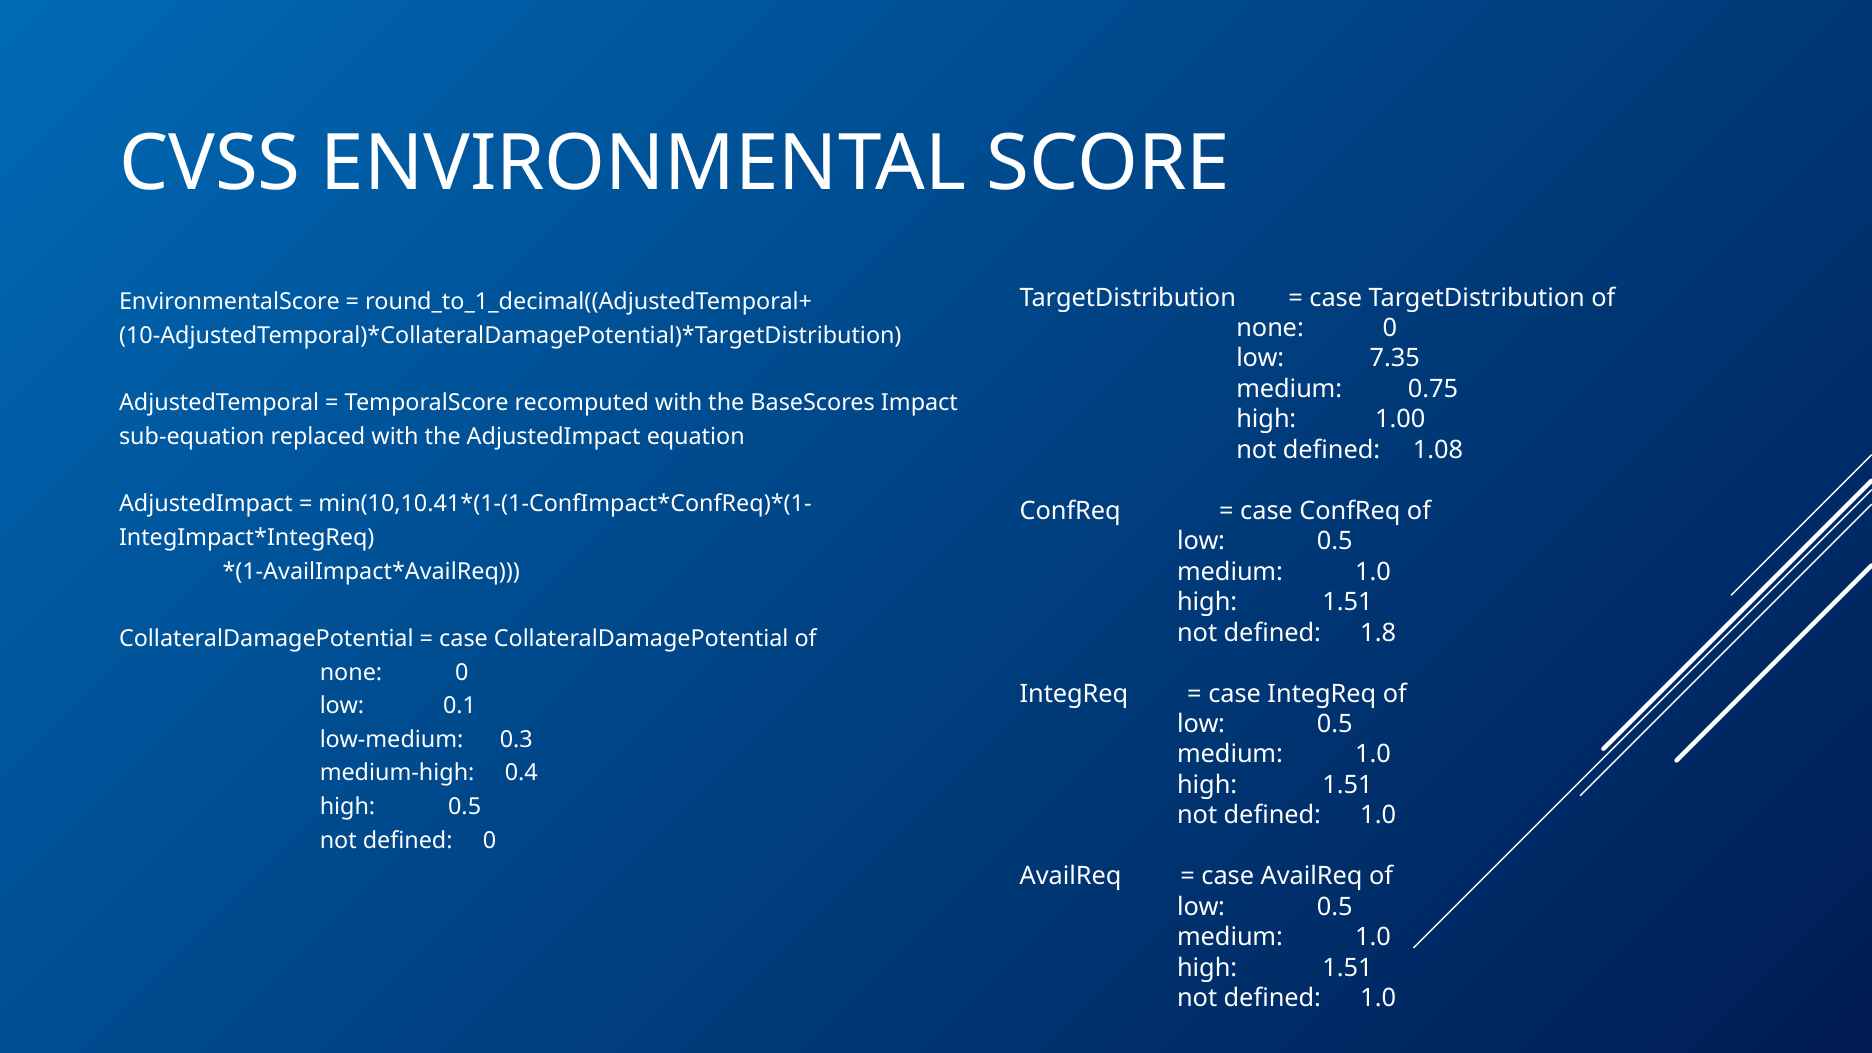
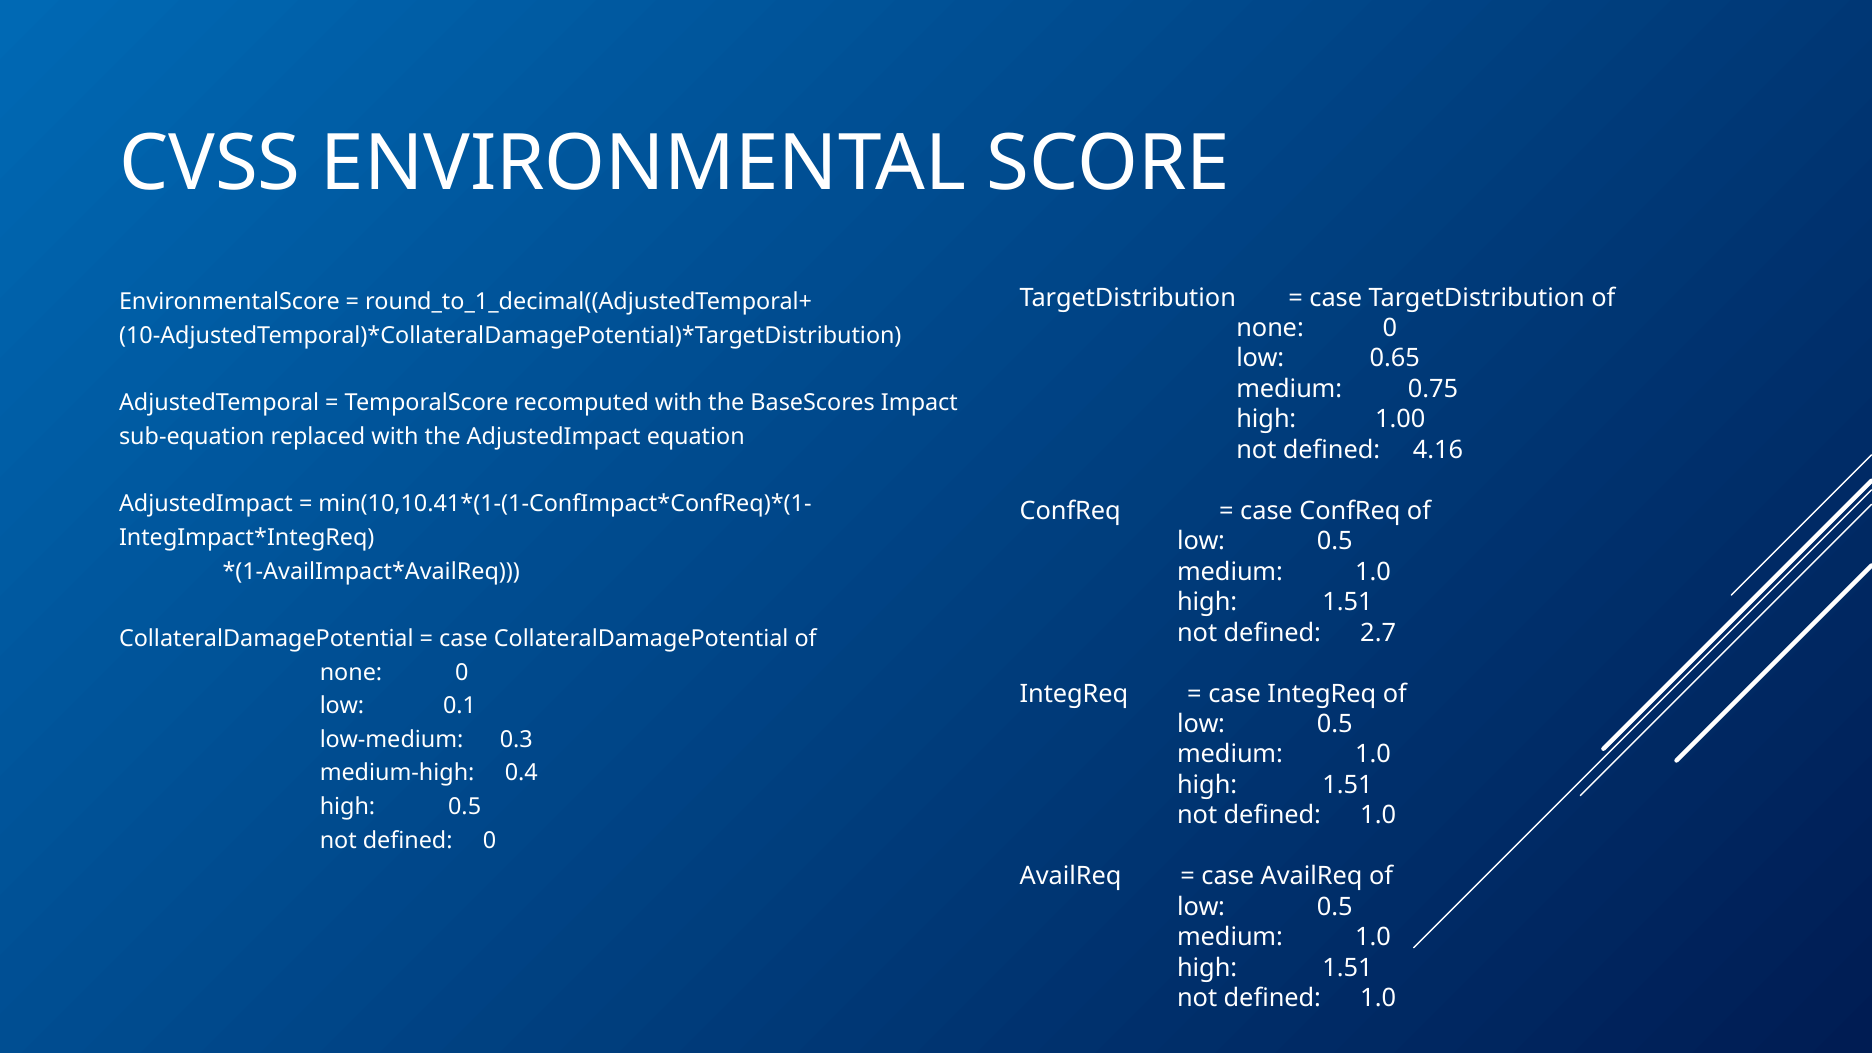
7.35: 7.35 -> 0.65 (1395, 359)
1.08: 1.08 -> 4.16 (1438, 450)
1.8: 1.8 -> 2.7 (1378, 633)
